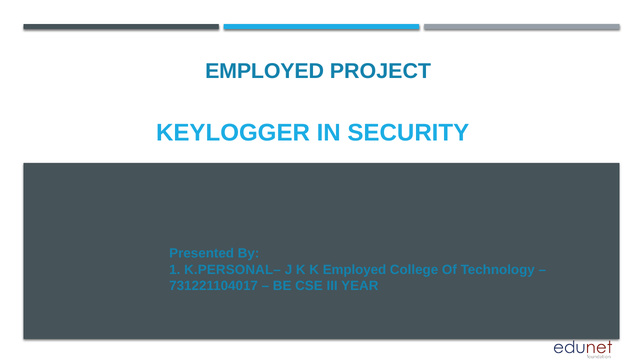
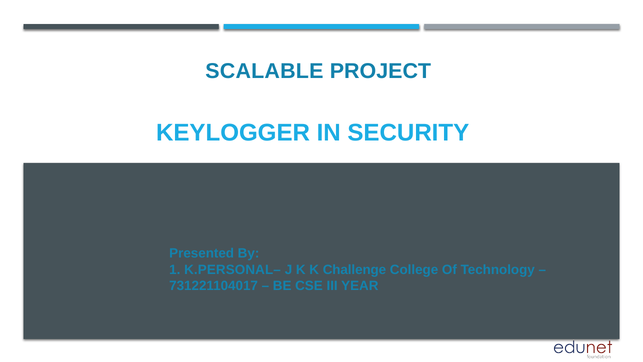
EMPLOYED: EMPLOYED -> SCALABLE (264, 71)
K Employed: Employed -> Challenge (354, 269)
